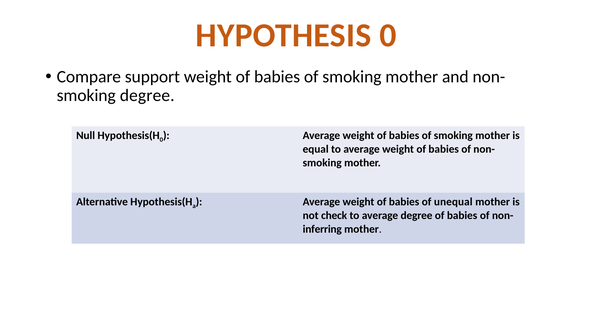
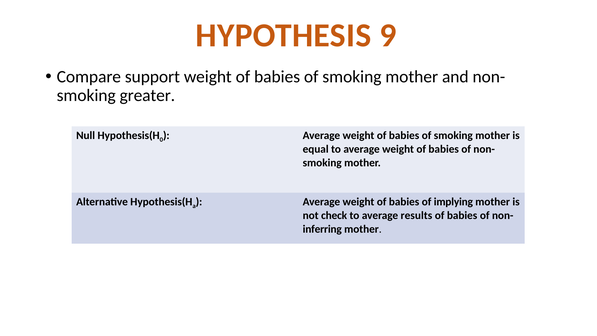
HYPOTHESIS 0: 0 -> 9 (388, 35)
smoking degree: degree -> greater (147, 96)
unequal: unequal -> implying (453, 202)
average degree: degree -> results (416, 215)
